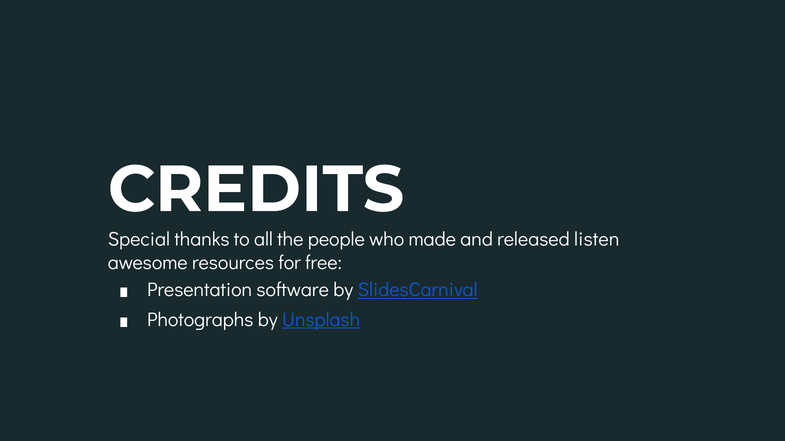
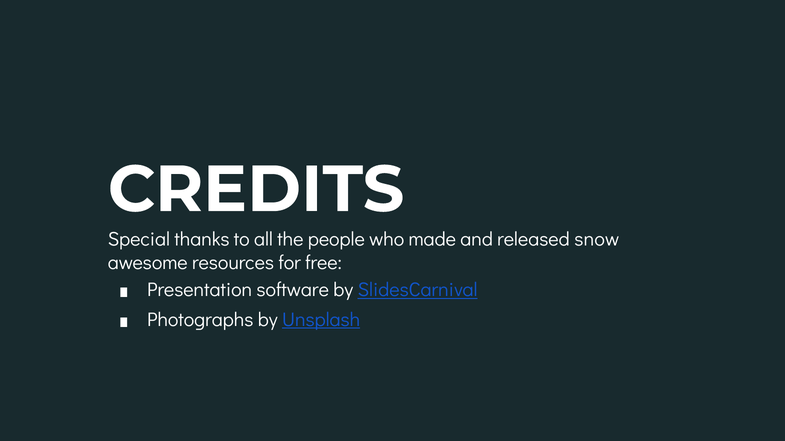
listen: listen -> snow (597, 239)
